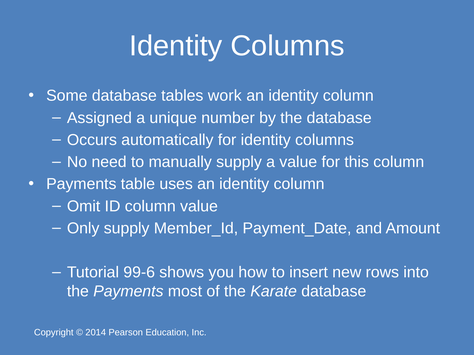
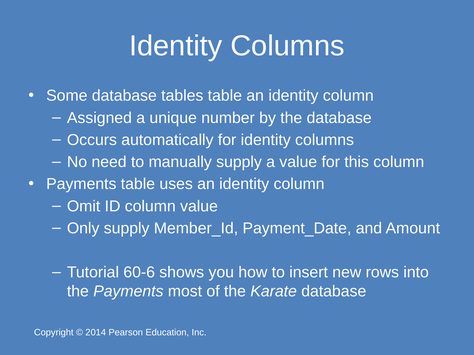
tables work: work -> table (225, 96)
99-6: 99-6 -> 60-6 (139, 273)
